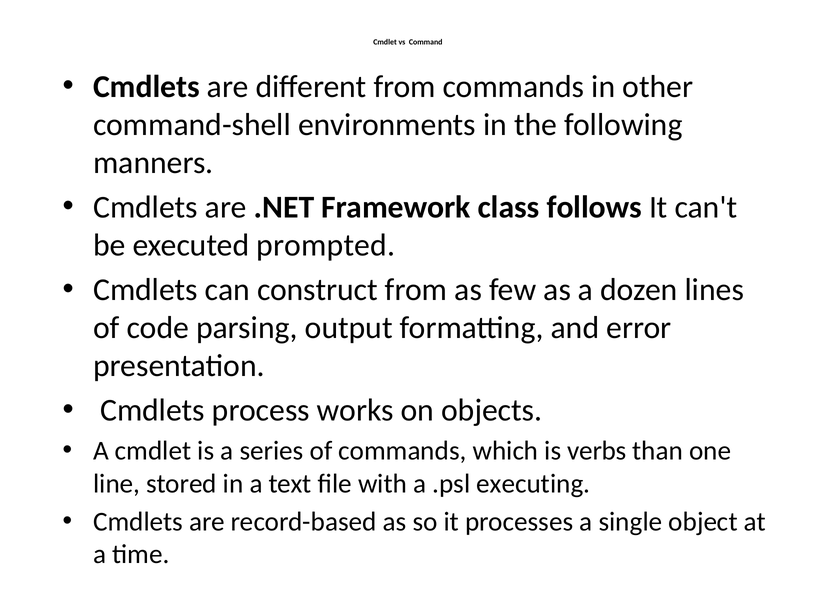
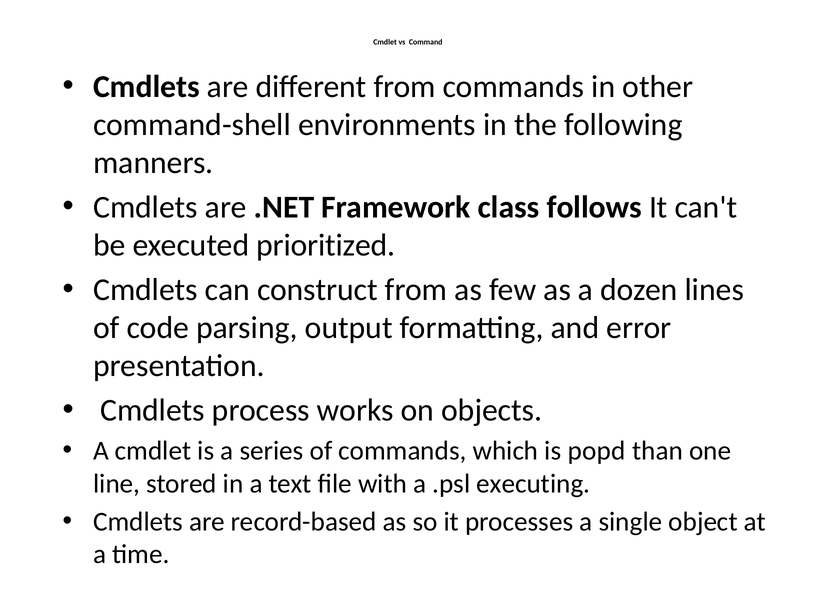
prompted: prompted -> prioritized (326, 245)
verbs: verbs -> popd (597, 451)
